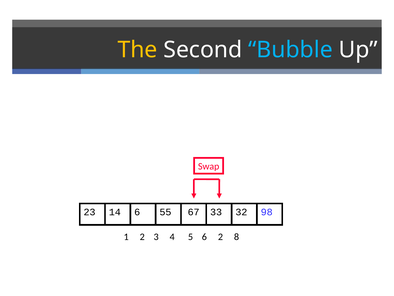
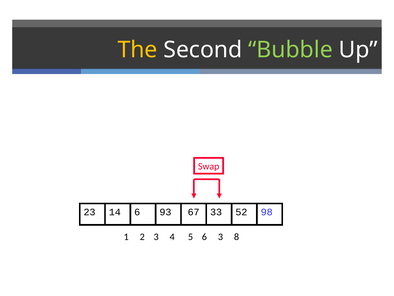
Bubble colour: light blue -> light green (290, 50)
55: 55 -> 93 (165, 212)
32: 32 -> 52 (241, 212)
6 2: 2 -> 3 (220, 237)
